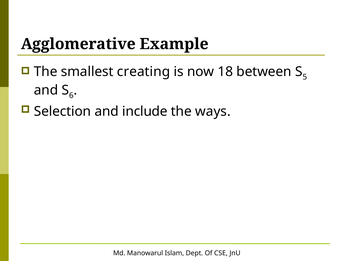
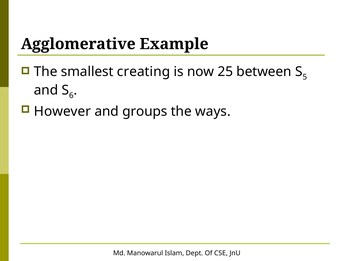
18: 18 -> 25 (225, 72)
Selection: Selection -> However (62, 111)
include: include -> groups (145, 111)
